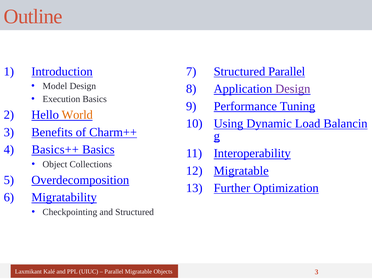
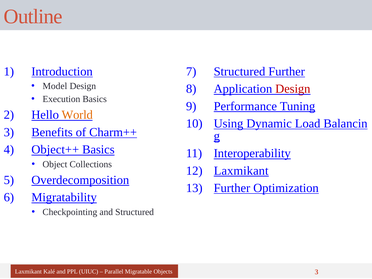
Structured Parallel: Parallel -> Further (287, 71)
Design colour: purple -> red (293, 89)
Basics++: Basics++ -> Object++ (55, 150)
Migratable: Migratable -> Laxmikant (241, 171)
